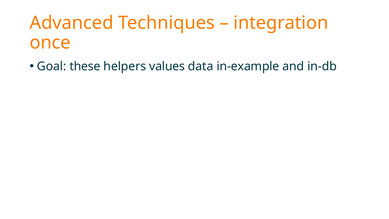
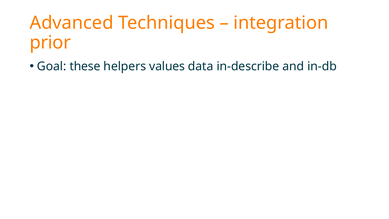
once: once -> prior (50, 43)
in-example: in-example -> in-describe (248, 66)
